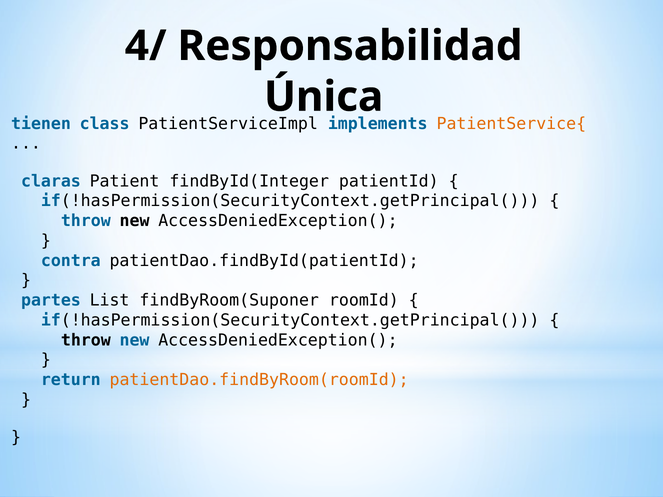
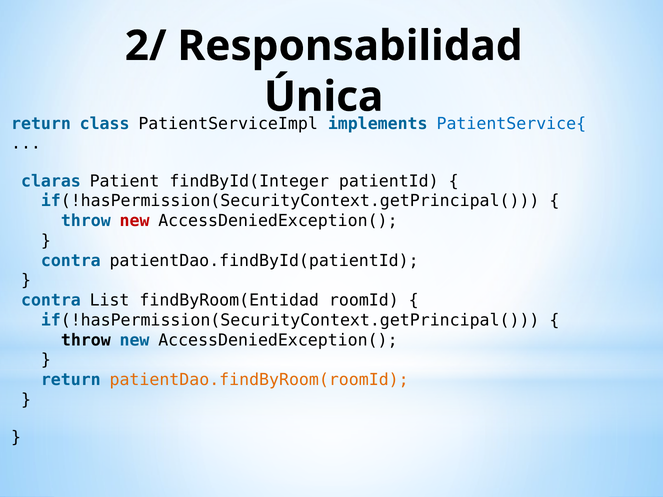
4/: 4/ -> 2/ (146, 46)
tienen: tienen -> return (41, 124)
PatientService{ colour: orange -> blue (511, 124)
new colour: black -> red (135, 221)
partes: partes -> contra (51, 300)
findByRoom(Suponer: findByRoom(Suponer -> findByRoom(Entidad (229, 300)
